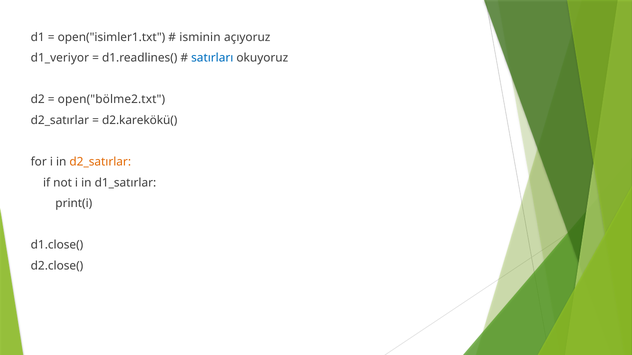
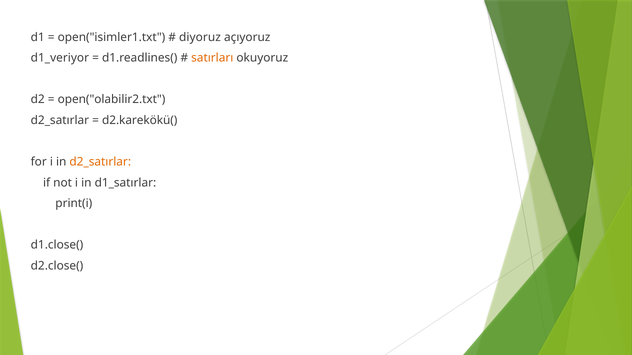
isminin: isminin -> diyoruz (200, 37)
satırları colour: blue -> orange (212, 58)
open("bölme2.txt: open("bölme2.txt -> open("olabilir2.txt (111, 100)
